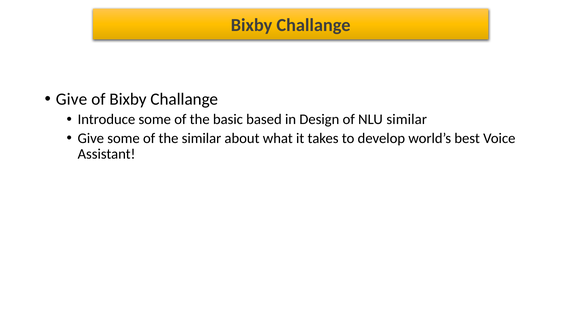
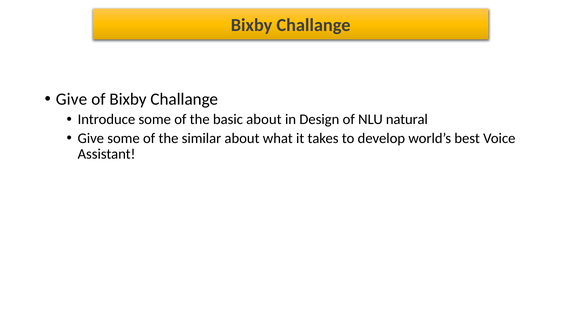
basic based: based -> about (264, 119)
NLU similar: similar -> natural (407, 119)
